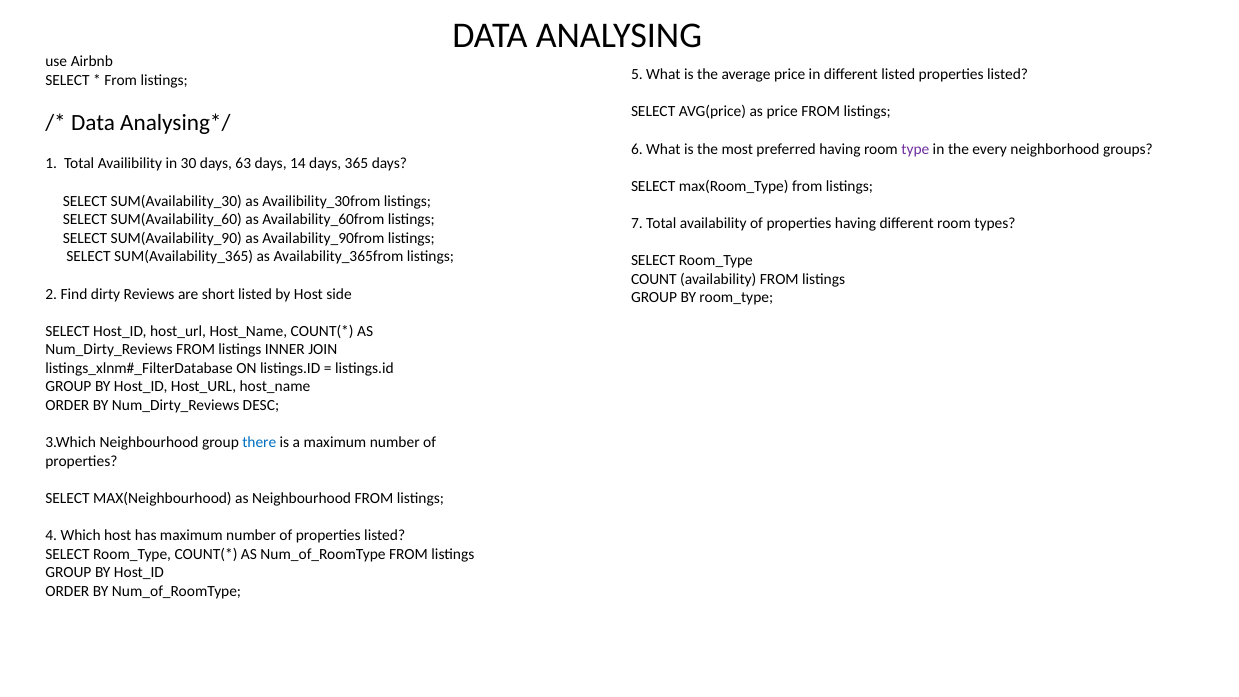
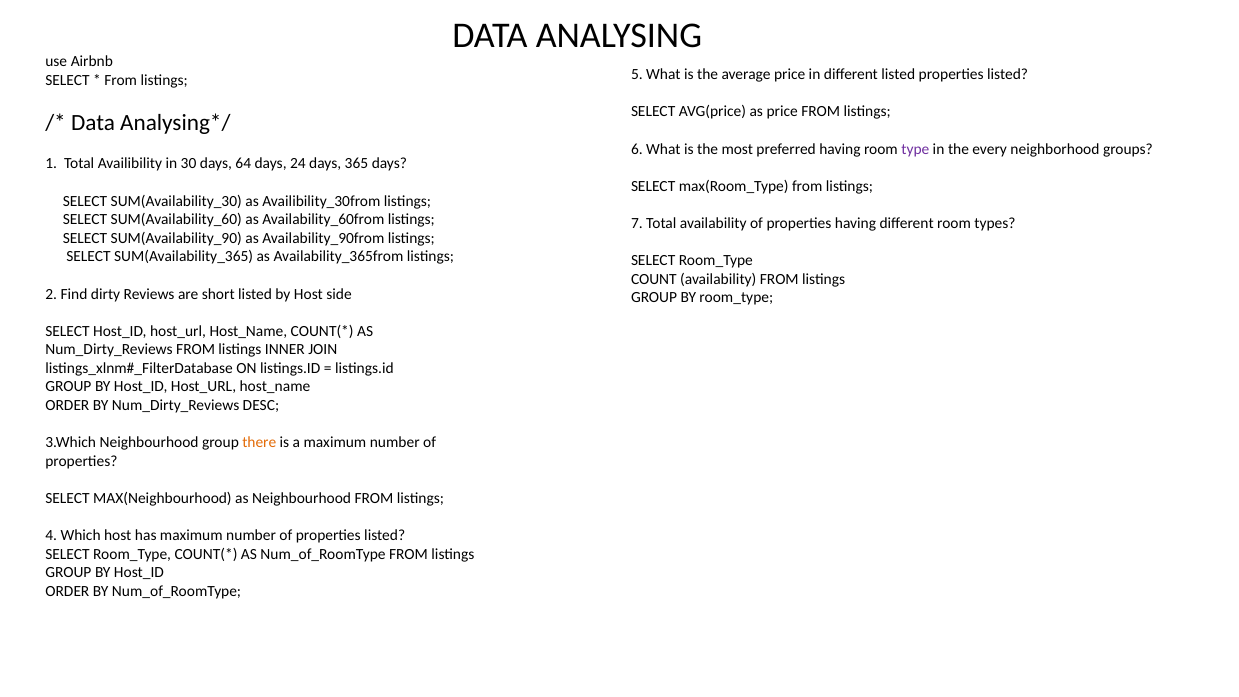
63: 63 -> 64 (243, 164)
14: 14 -> 24 (298, 164)
there colour: blue -> orange (259, 443)
